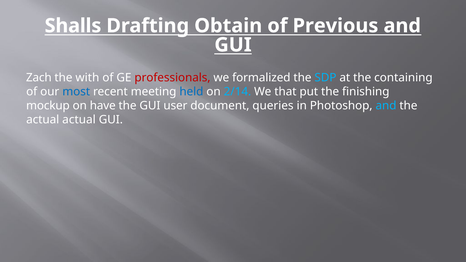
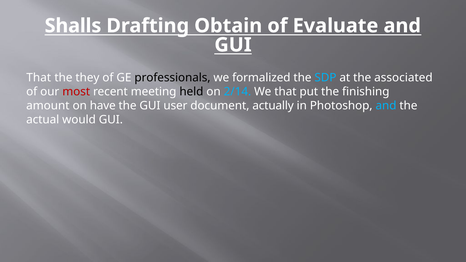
Previous: Previous -> Evaluate (335, 26)
Zach: Zach -> That (39, 78)
with: with -> they (87, 78)
professionals colour: red -> black (172, 78)
containing: containing -> associated (403, 78)
most colour: blue -> red (76, 92)
held colour: blue -> black (191, 92)
mockup: mockup -> amount (48, 106)
queries: queries -> actually (273, 106)
actual actual: actual -> would (79, 120)
